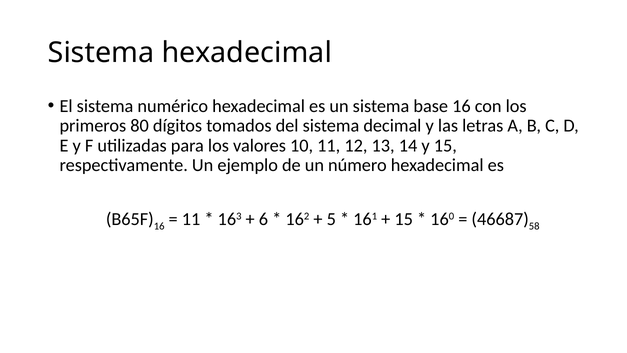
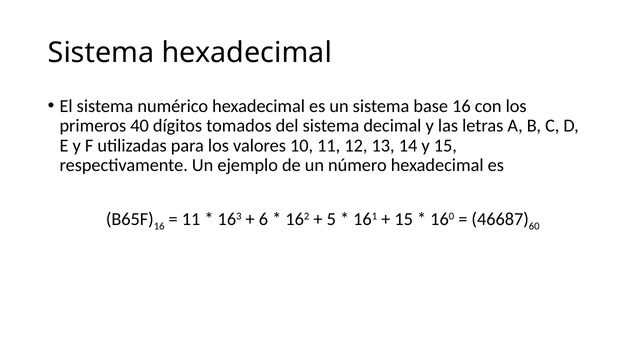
80: 80 -> 40 (140, 126)
58: 58 -> 60 (534, 226)
